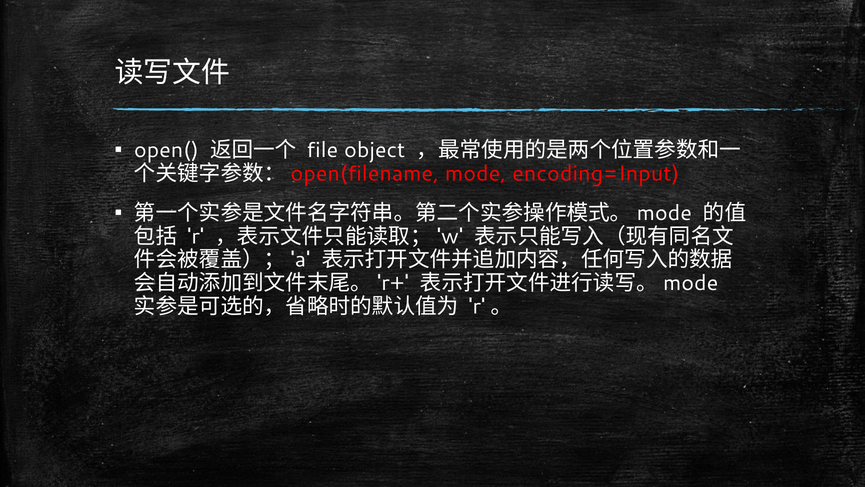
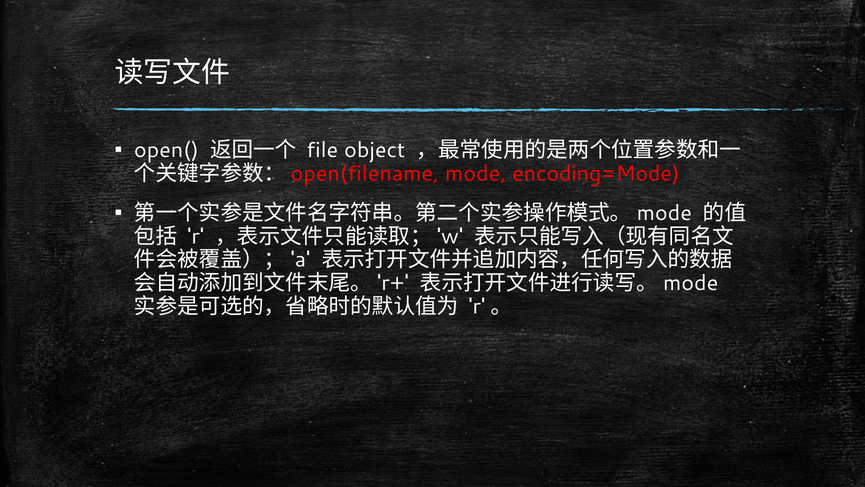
encoding=Input: encoding=Input -> encoding=Mode (596, 173)
